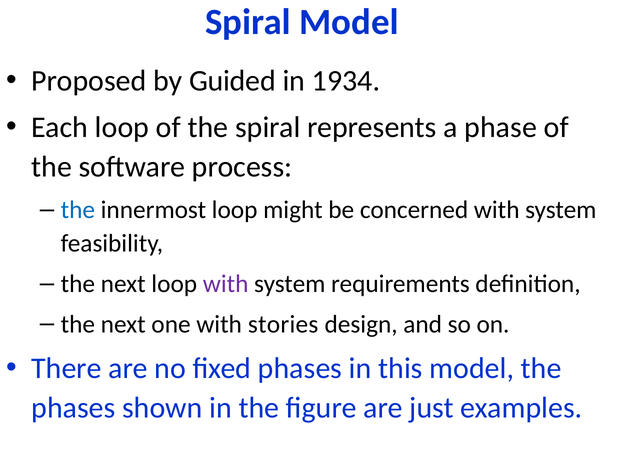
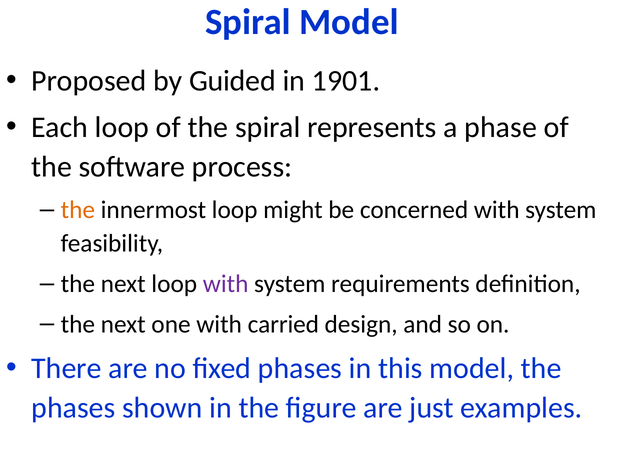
1934: 1934 -> 1901 (346, 81)
the colour: blue -> orange (78, 210)
stories: stories -> carried (283, 324)
